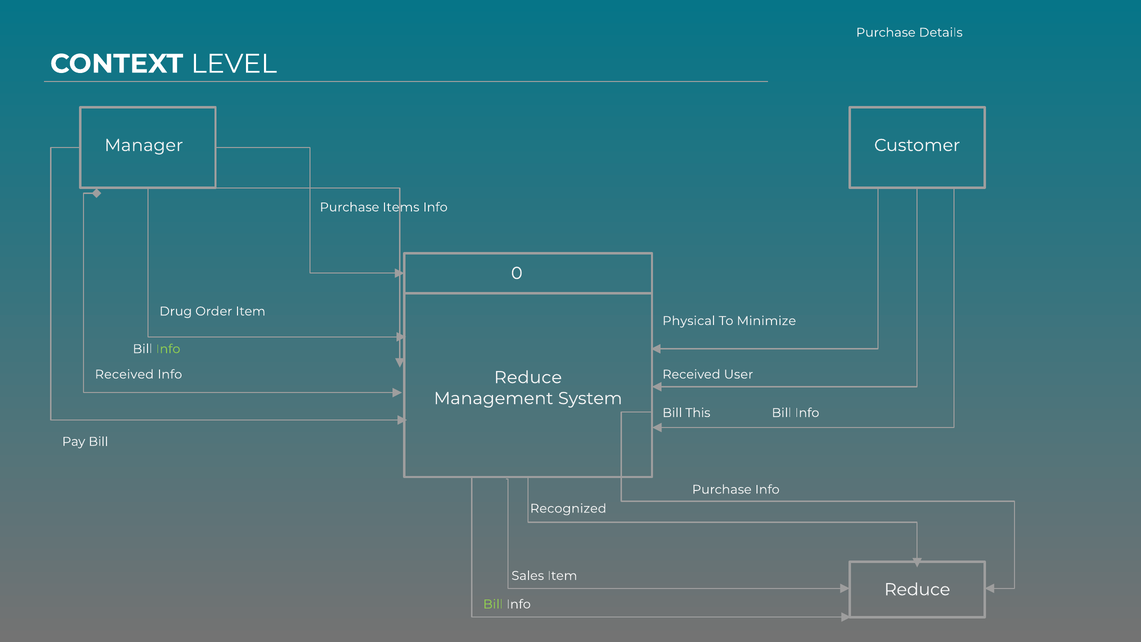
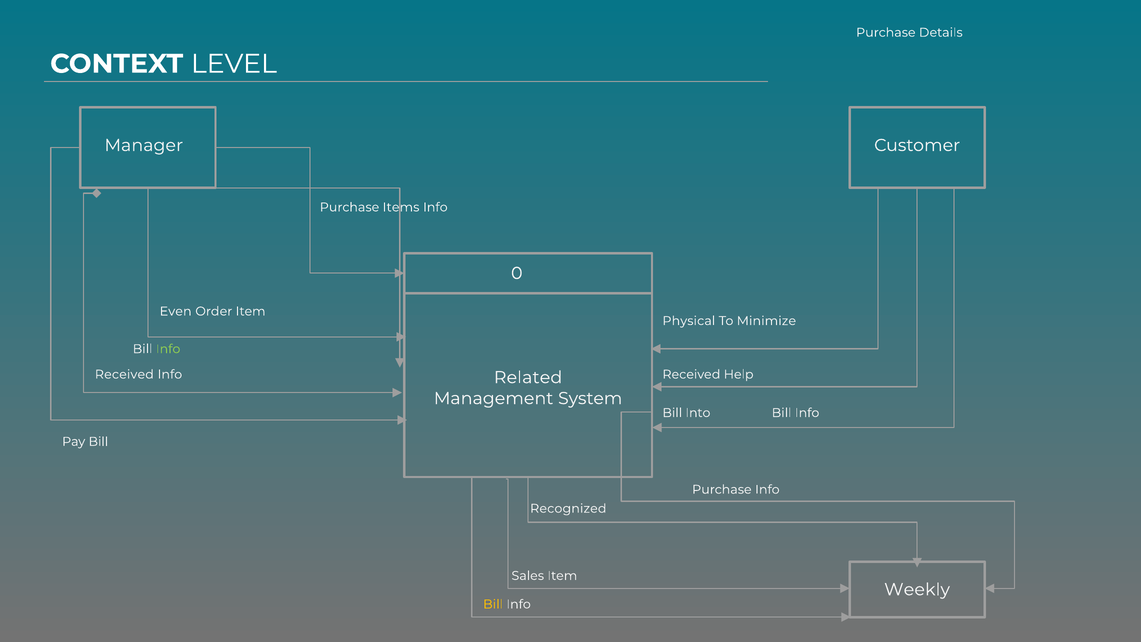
Drug: Drug -> Even (176, 311)
User: User -> Help (739, 374)
Reduce: Reduce -> Related (528, 377)
This: This -> Into (698, 413)
Reduce: Reduce -> Weekly (917, 589)
Bill colour: light green -> yellow (493, 604)
